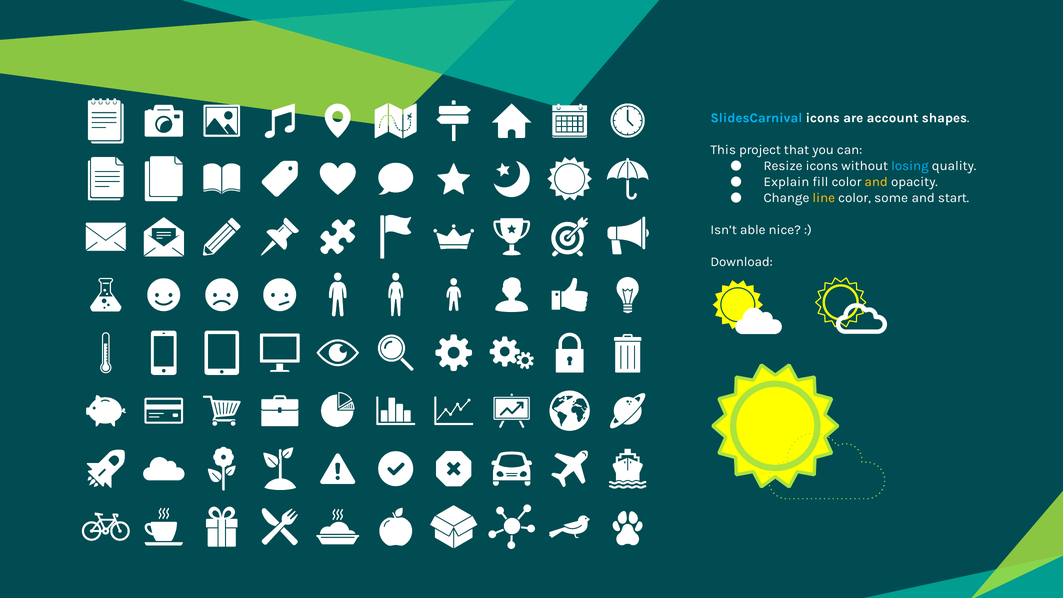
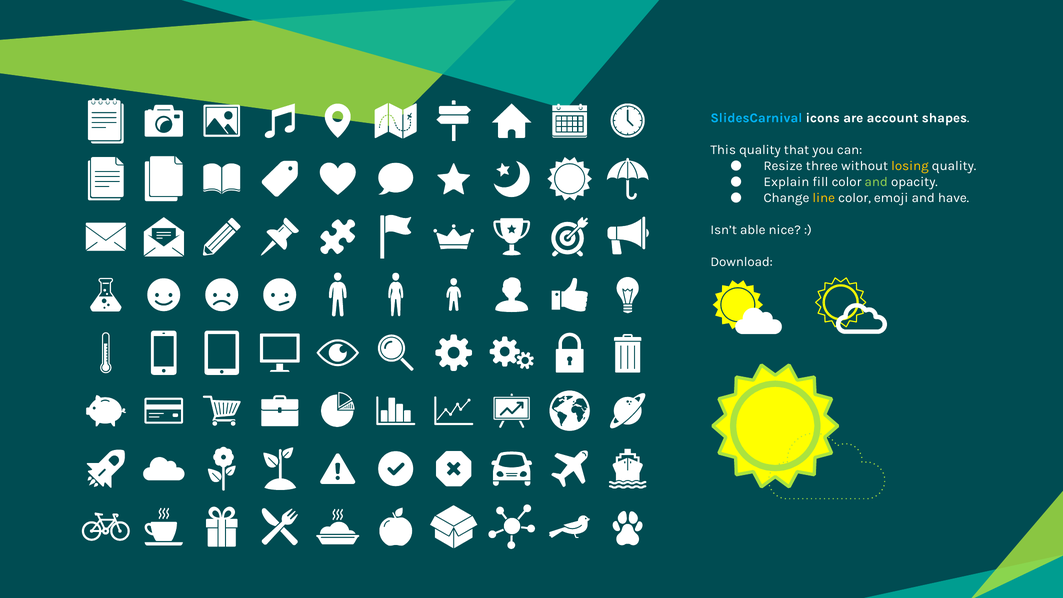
This project: project -> quality (760, 150)
Resize icons: icons -> three (822, 166)
losing colour: light blue -> yellow (910, 166)
and colour: yellow -> light green (876, 182)
some: some -> emoji (891, 198)
start: start -> have (954, 198)
